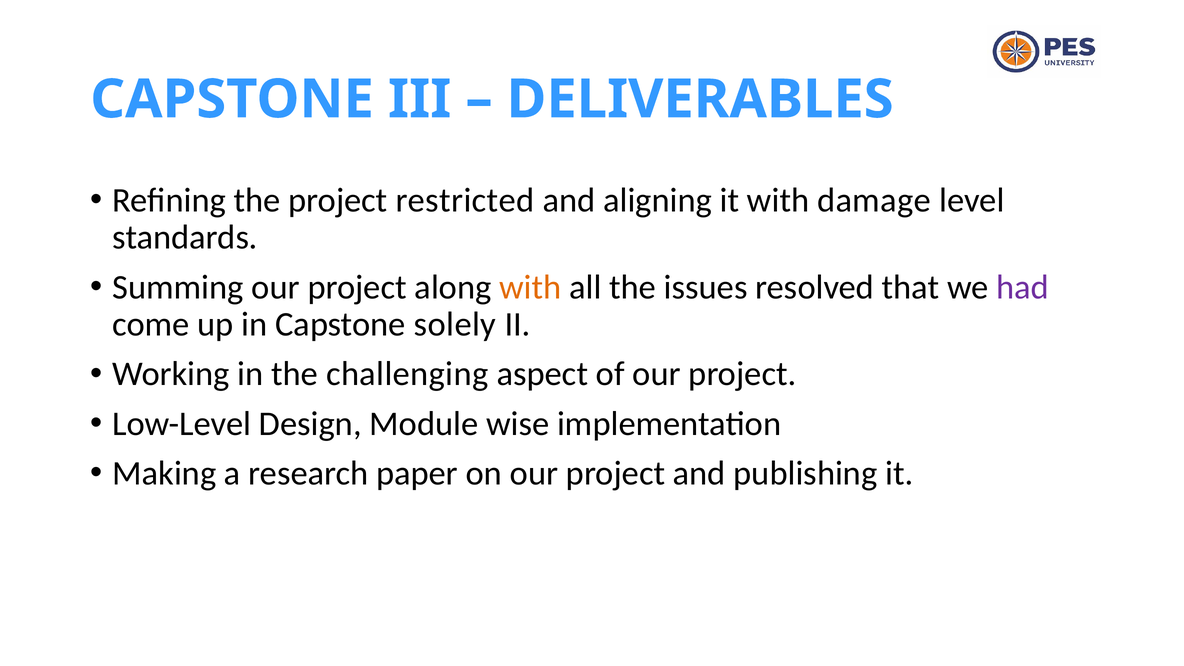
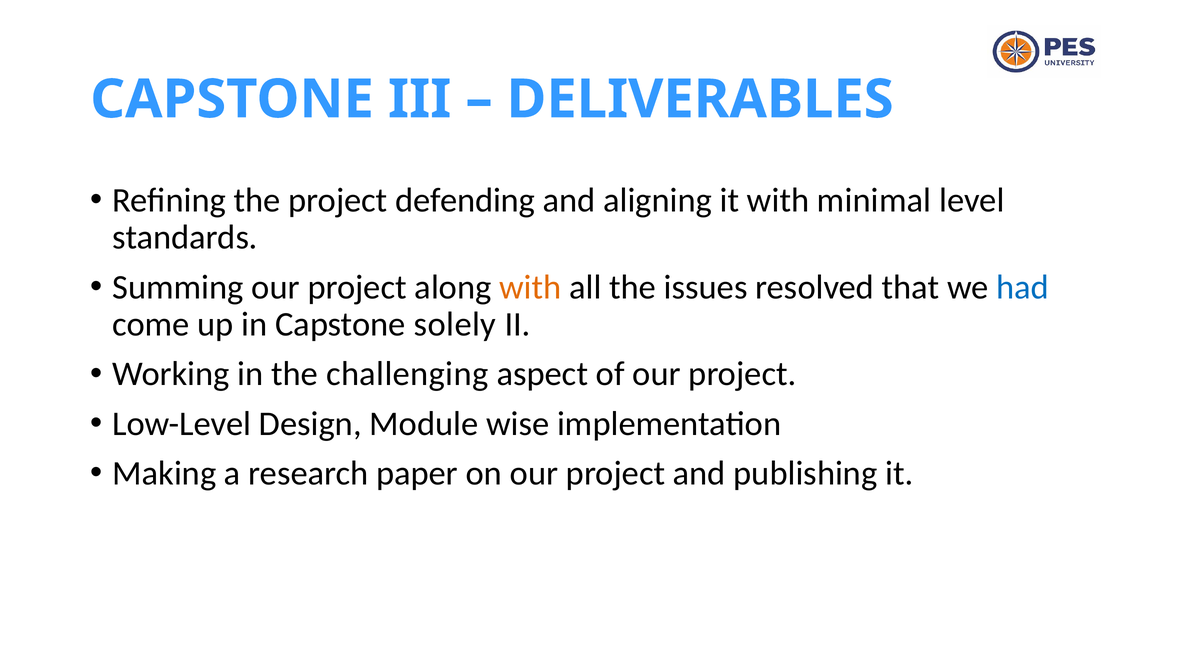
restricted: restricted -> defending (465, 200)
damage: damage -> minimal (874, 200)
had colour: purple -> blue (1023, 287)
